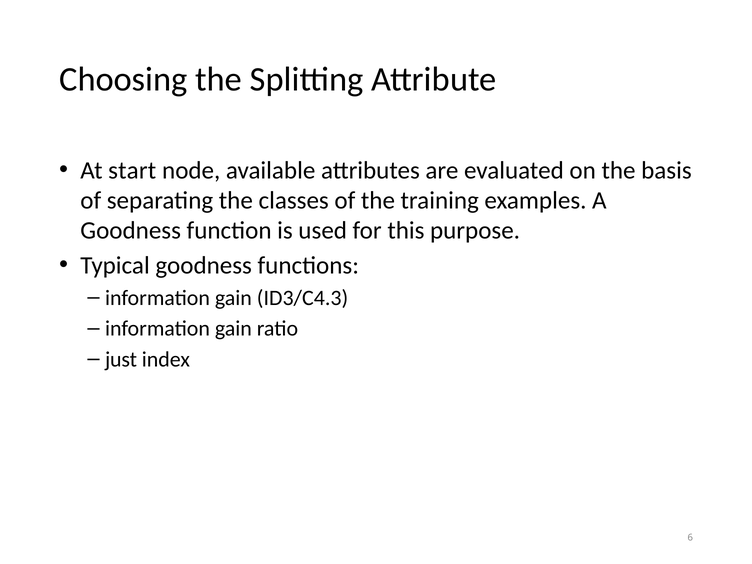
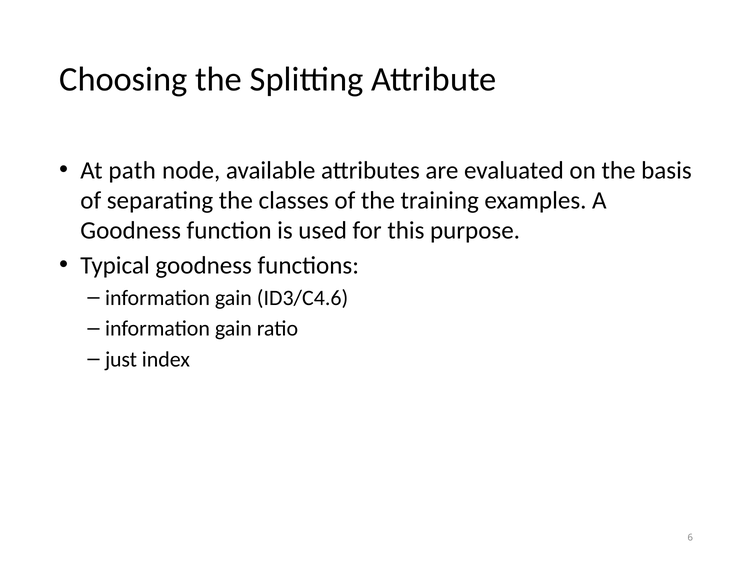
start: start -> path (132, 170)
ID3/C4.3: ID3/C4.3 -> ID3/C4.6 (303, 298)
